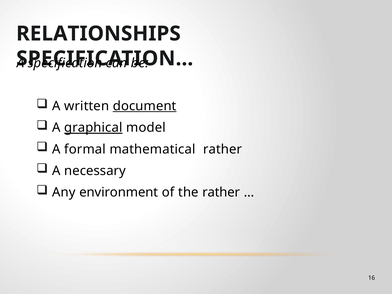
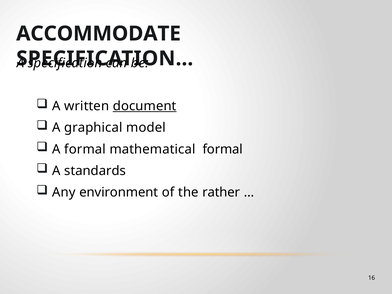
RELATIONSHIPS: RELATIONSHIPS -> ACCOMMODATE (99, 34)
graphical underline: present -> none (93, 128)
mathematical rather: rather -> formal (223, 149)
necessary: necessary -> standards (95, 171)
